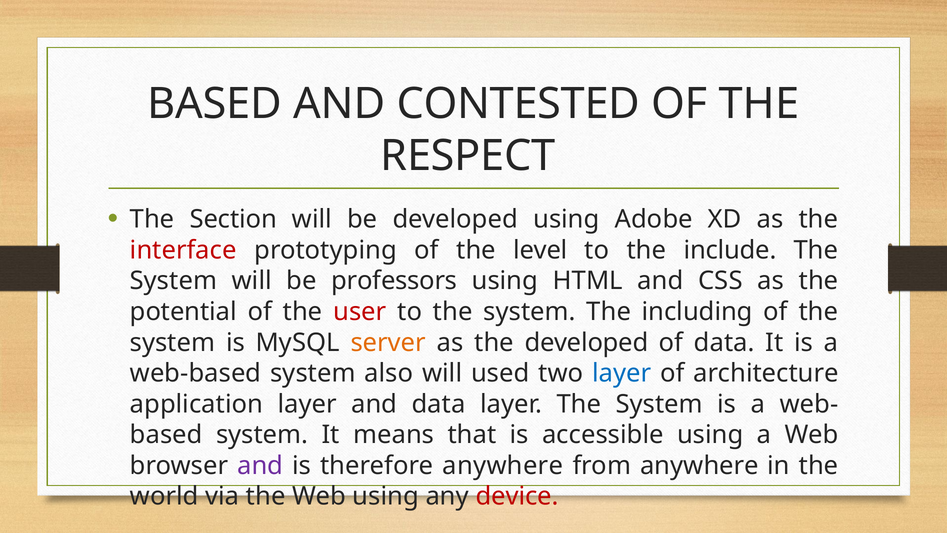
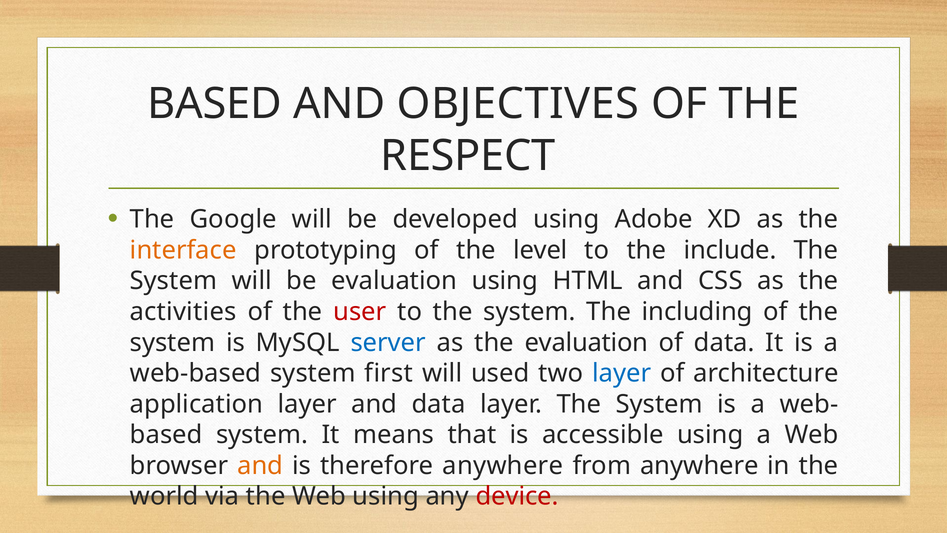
CONTESTED: CONTESTED -> OBJECTIVES (518, 104)
Section: Section -> Google (233, 219)
interface colour: red -> orange (183, 250)
be professors: professors -> evaluation (394, 281)
potential: potential -> activities (183, 312)
server colour: orange -> blue (388, 342)
the developed: developed -> evaluation (586, 342)
also: also -> first (389, 373)
and colour: purple -> orange (260, 465)
